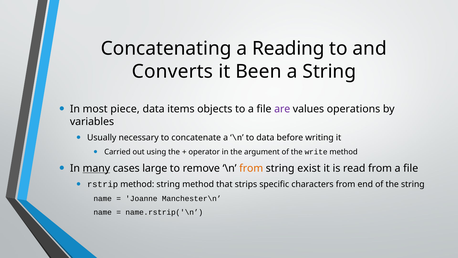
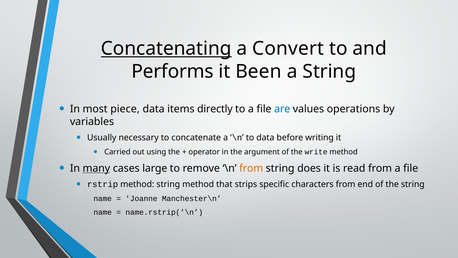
Concatenating underline: none -> present (166, 49)
Reading: Reading -> Convert (288, 49)
Converts: Converts -> Performs (173, 71)
objects: objects -> directly (215, 109)
are colour: purple -> blue (282, 109)
exist: exist -> does (309, 168)
